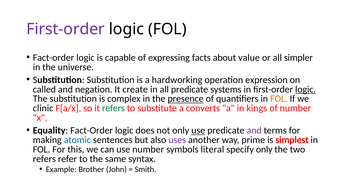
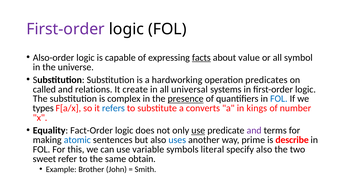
Fact-order: Fact-order -> Also-order (54, 57)
facts underline: none -> present (201, 57)
simpler: simpler -> symbol (298, 57)
expression: expression -> predicates (266, 80)
negation: negation -> relations (94, 89)
all predicate: predicate -> universal (189, 89)
logic underline: present -> none (306, 89)
FOL colour: orange -> blue (279, 99)
clinic: clinic -> types (43, 108)
refers colour: green -> blue (113, 108)
uses colour: purple -> blue (177, 140)
simplest: simplest -> describe (292, 140)
use number: number -> variable (148, 149)
specify only: only -> also (264, 149)
refers: refers -> sweet (44, 159)
syntax: syntax -> obtain (142, 159)
